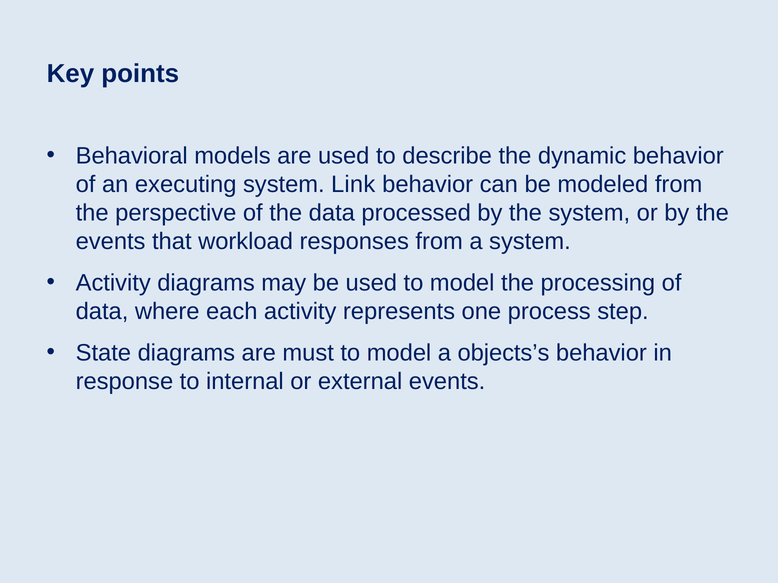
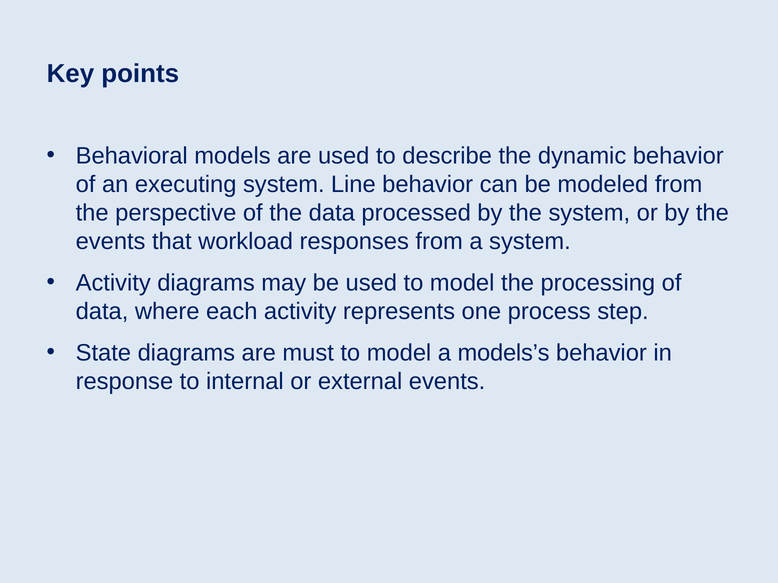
Link: Link -> Line (353, 184)
objects’s: objects’s -> models’s (504, 353)
